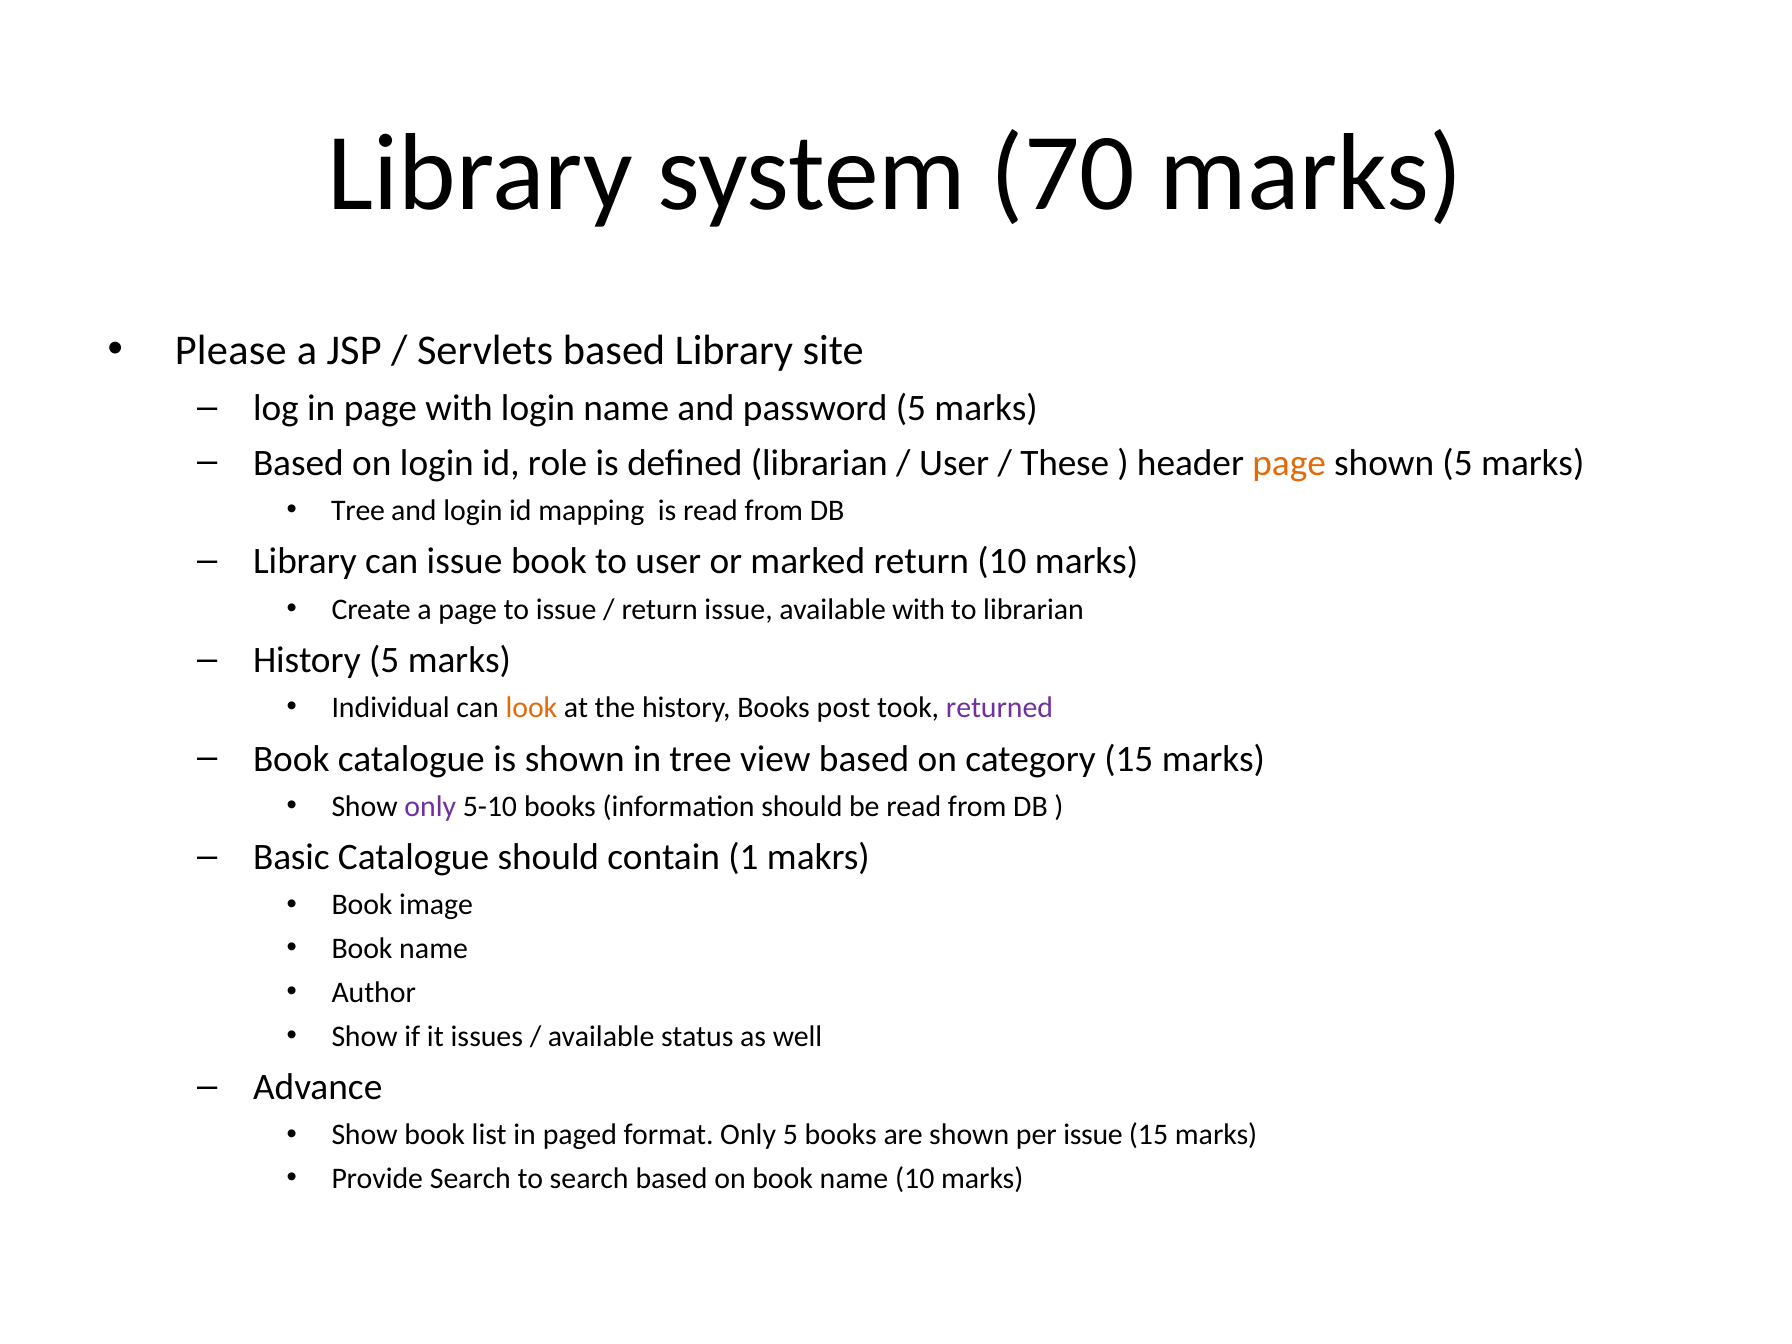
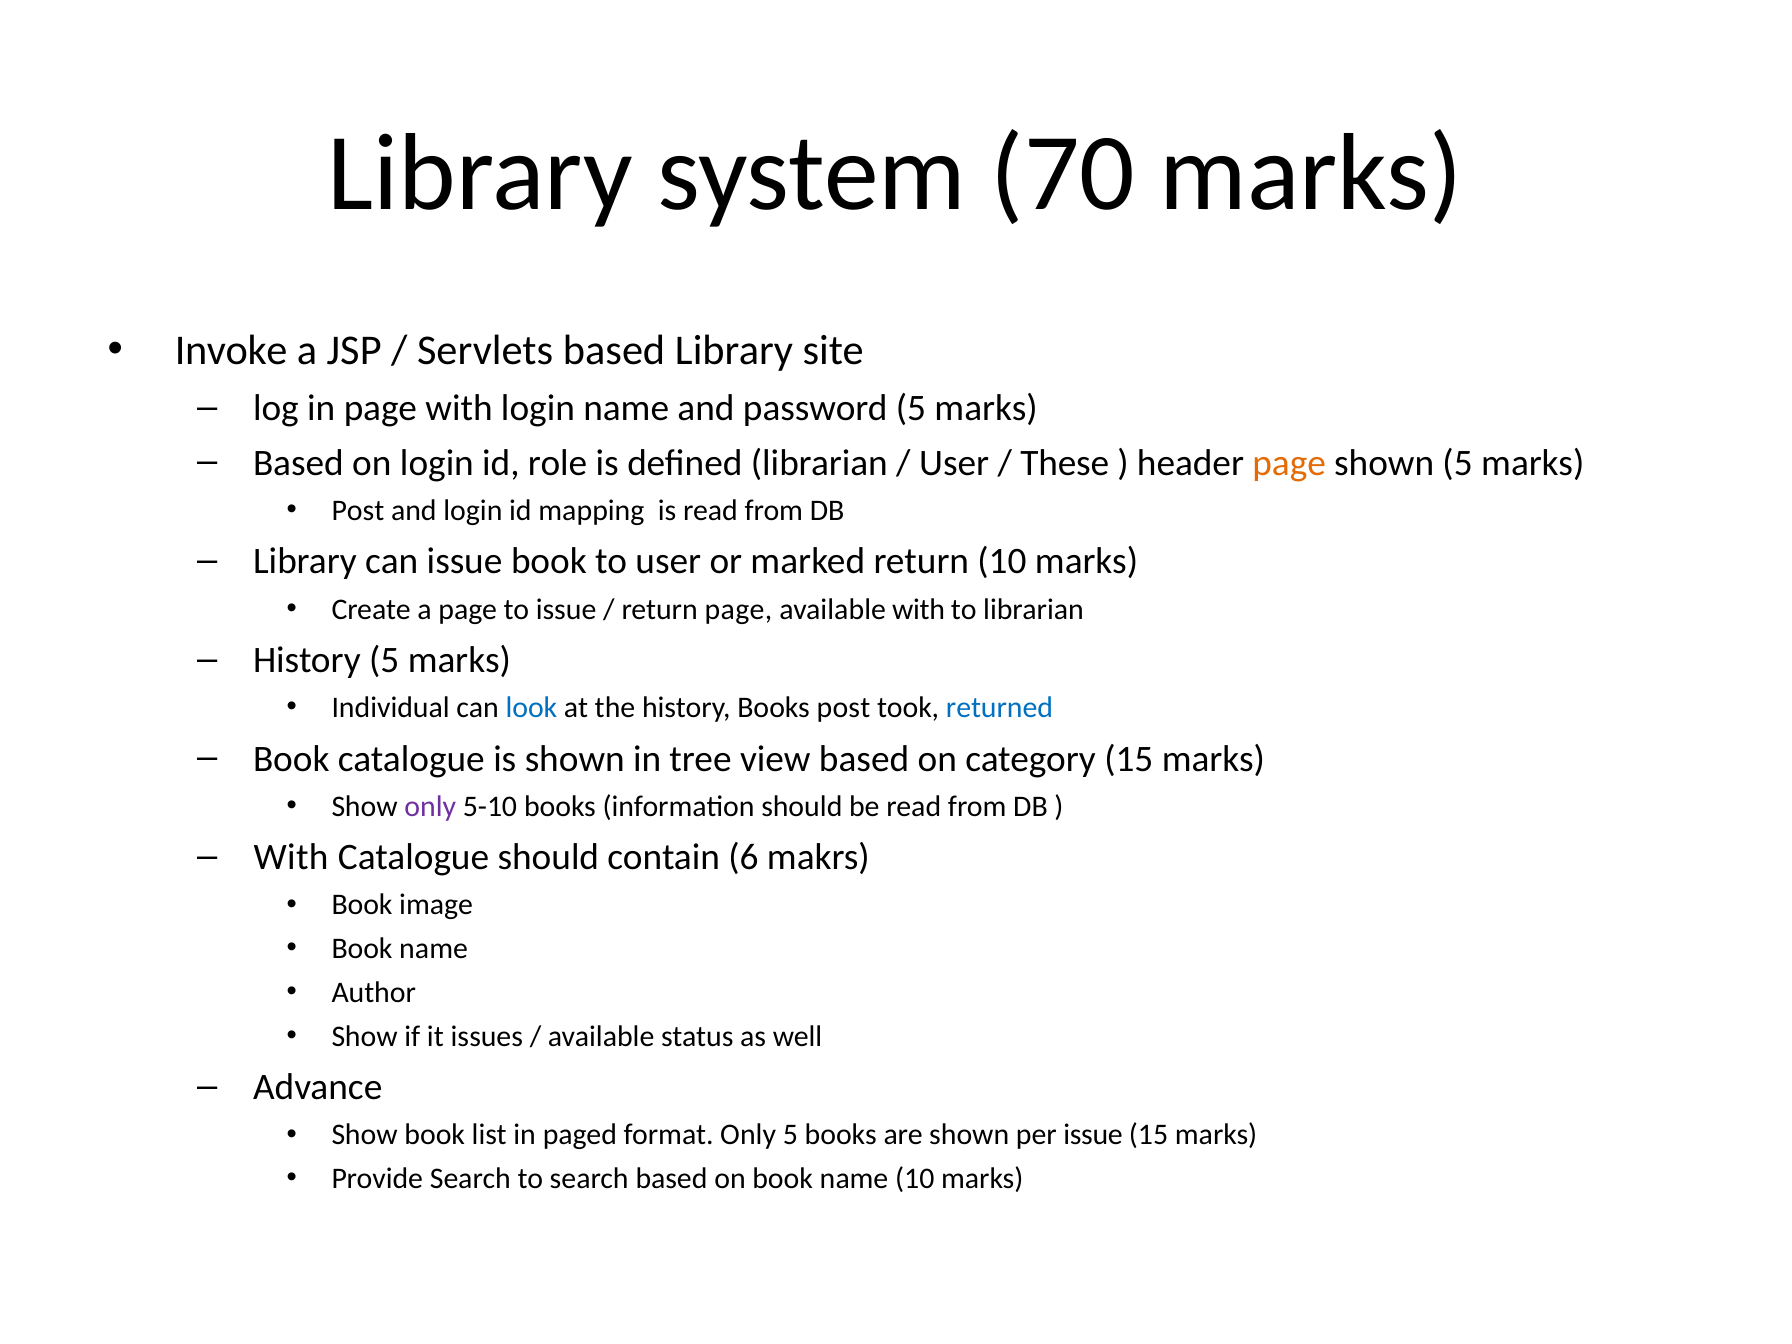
Please: Please -> Invoke (231, 351)
Tree: Tree -> Post (358, 511)
return issue: issue -> page (738, 609)
look colour: orange -> blue (531, 708)
returned colour: purple -> blue (999, 708)
Basic: Basic -> With (291, 857)
1: 1 -> 6 (743, 857)
